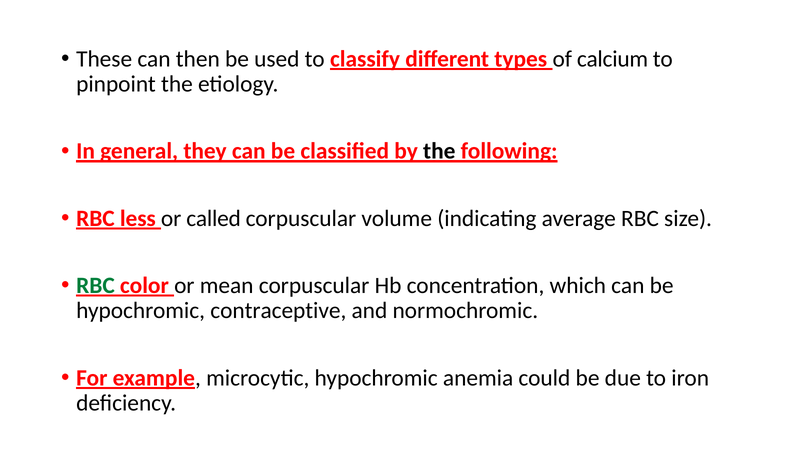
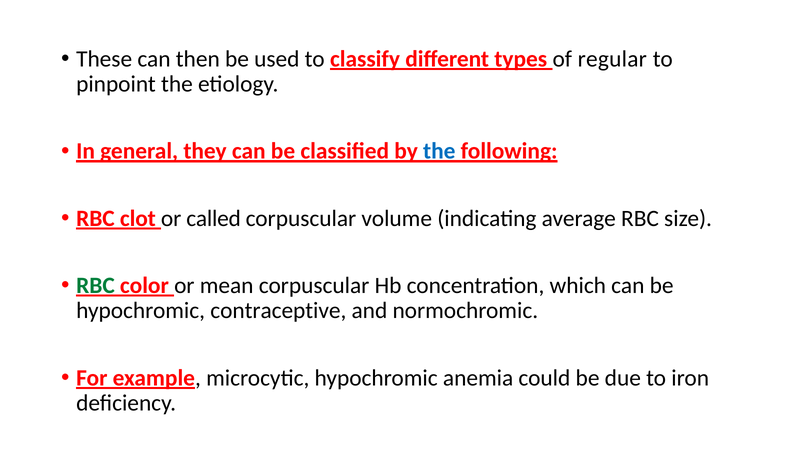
calcium: calcium -> regular (612, 59)
the colour: black -> blue (439, 151)
less: less -> clot (138, 218)
